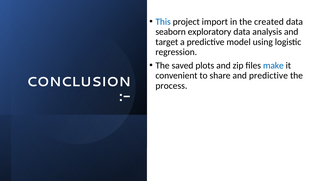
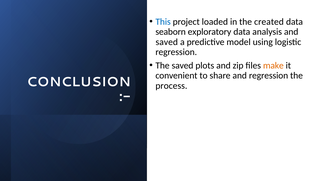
import: import -> loaded (215, 22)
target: target -> saved (167, 42)
make colour: blue -> orange (273, 65)
and predictive: predictive -> regression (269, 75)
